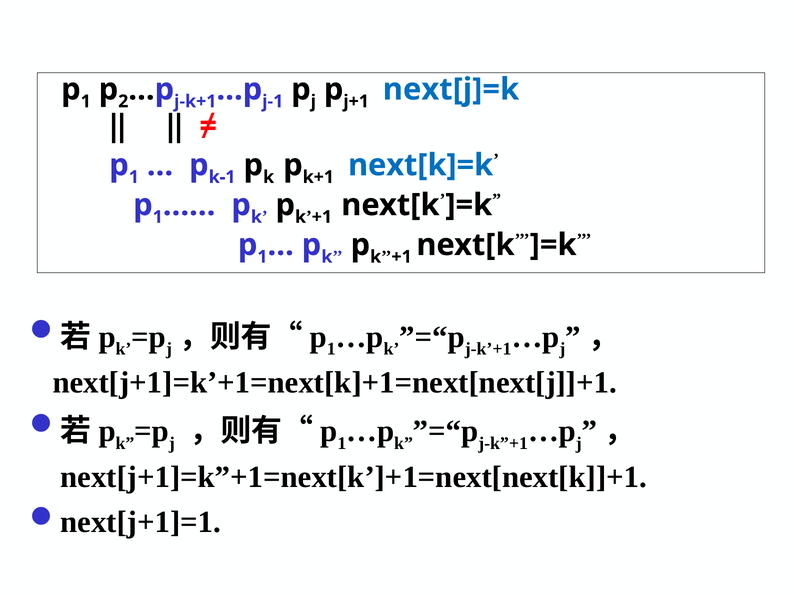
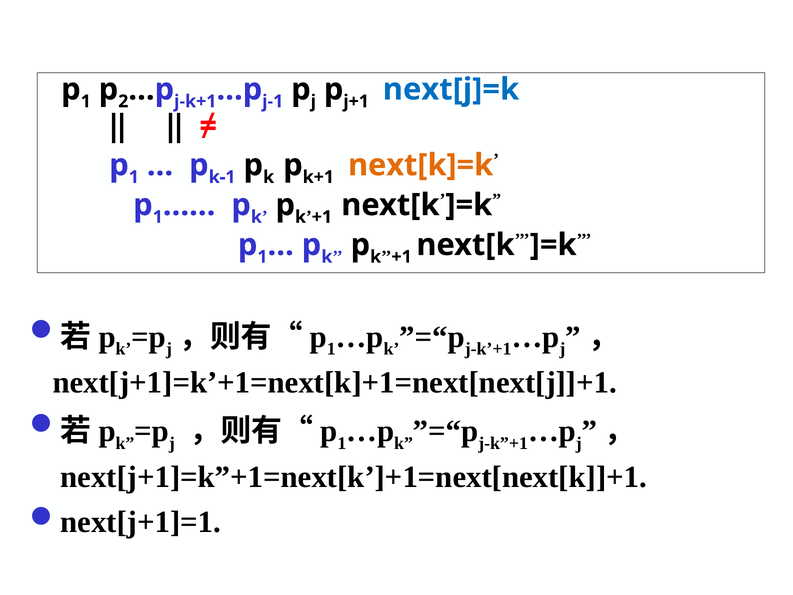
next[k]=k colour: blue -> orange (421, 165)
